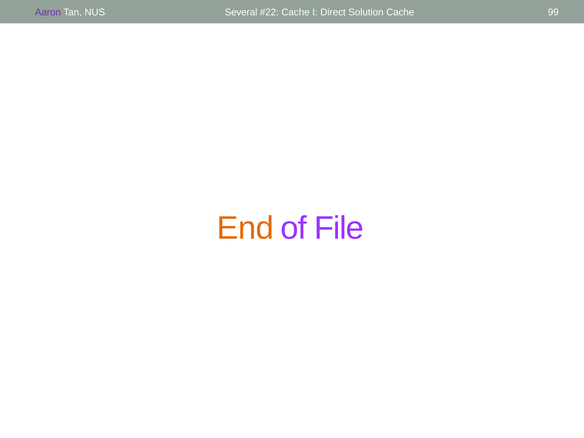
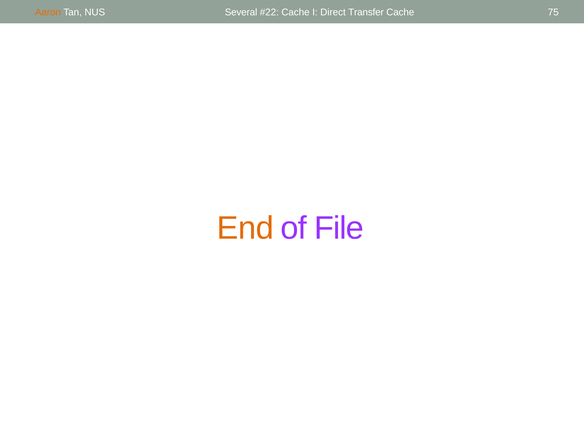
Aaron colour: purple -> orange (48, 12)
Solution: Solution -> Transfer (366, 12)
99: 99 -> 75 (553, 12)
